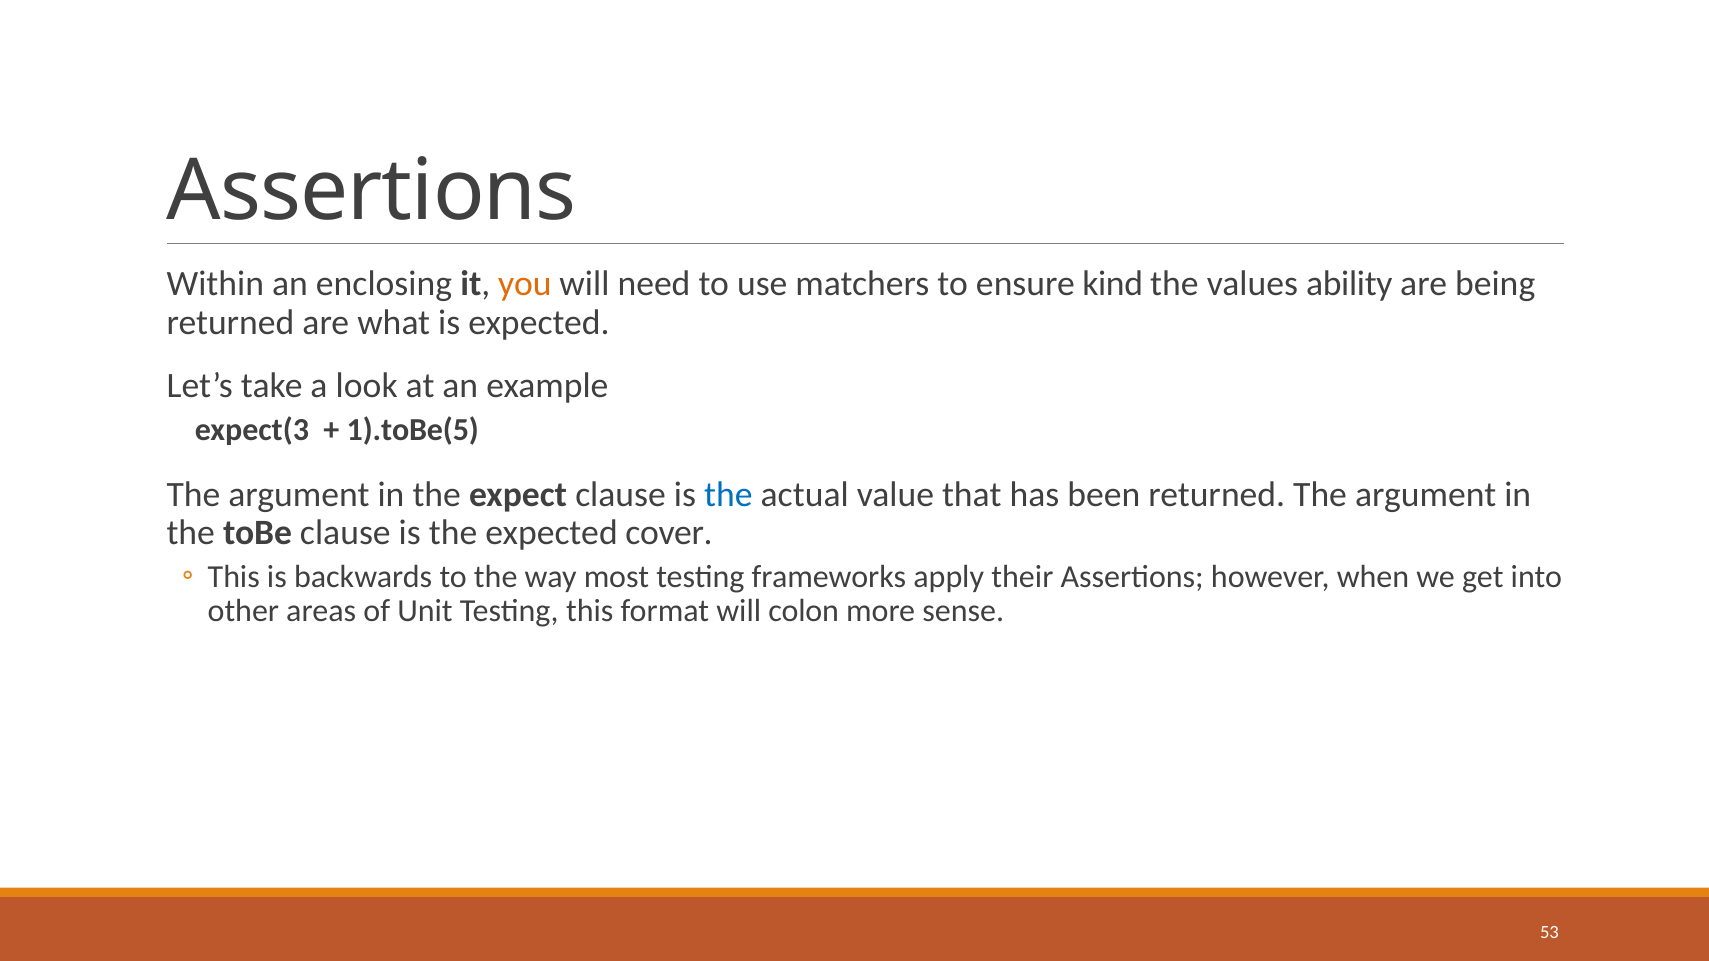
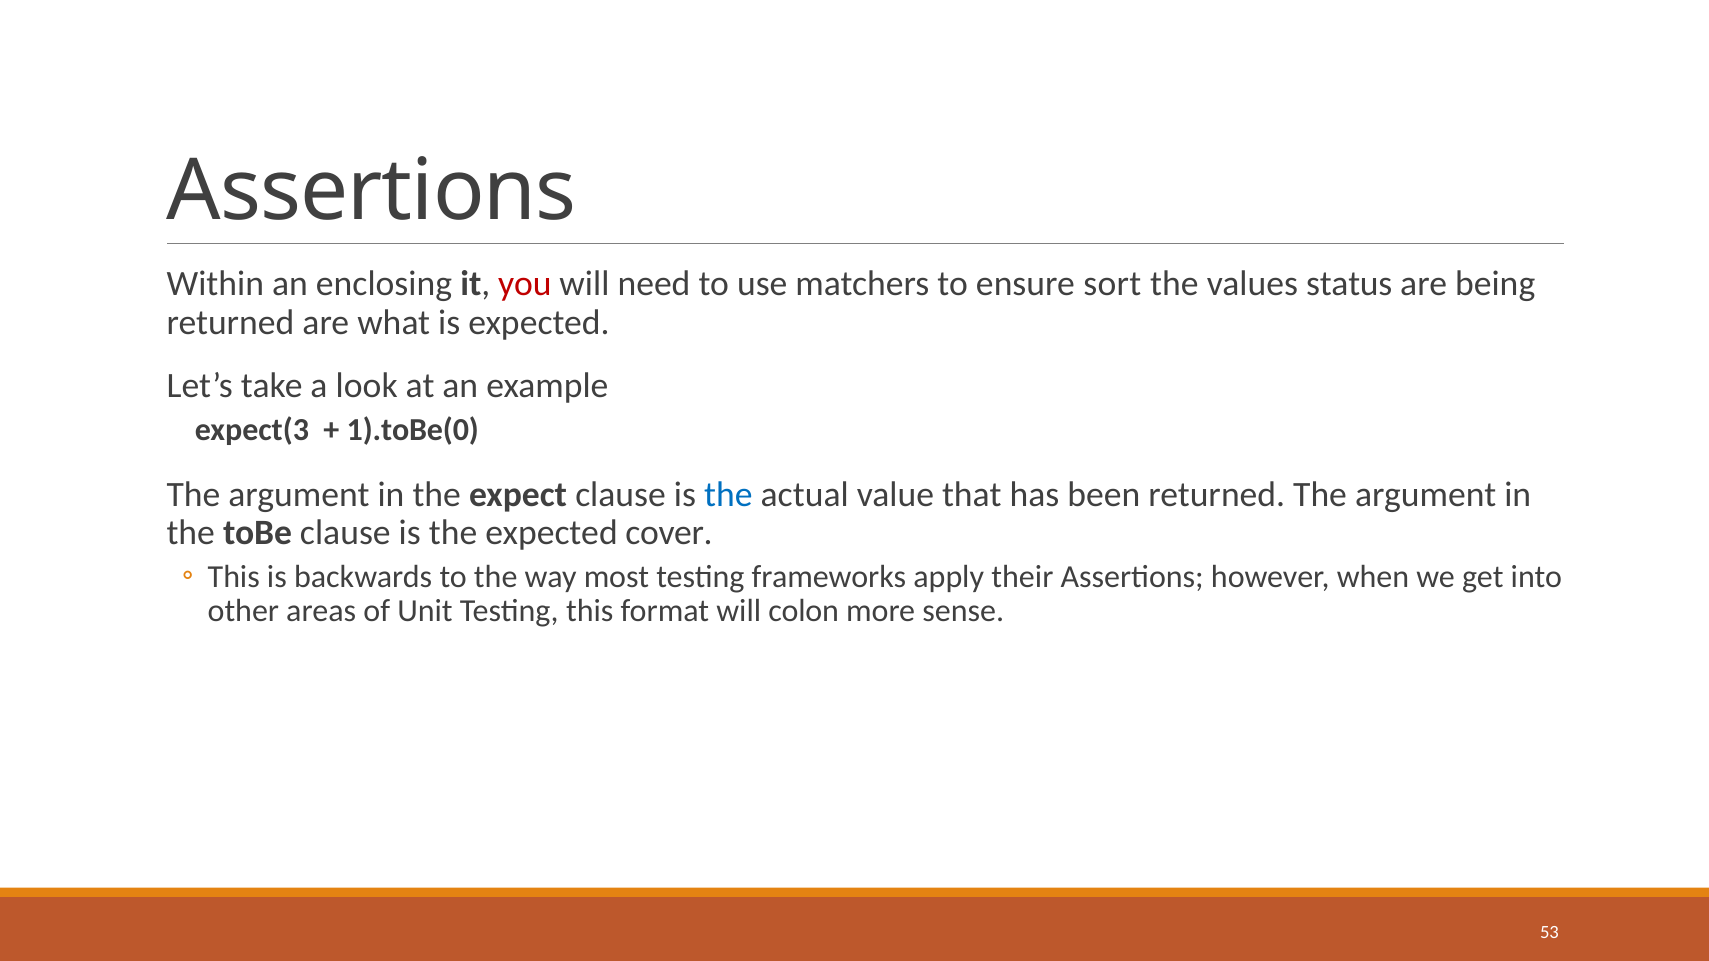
you colour: orange -> red (525, 284)
kind: kind -> sort (1112, 284)
ability: ability -> status (1349, 284)
1).toBe(5: 1).toBe(5 -> 1).toBe(0 (413, 430)
